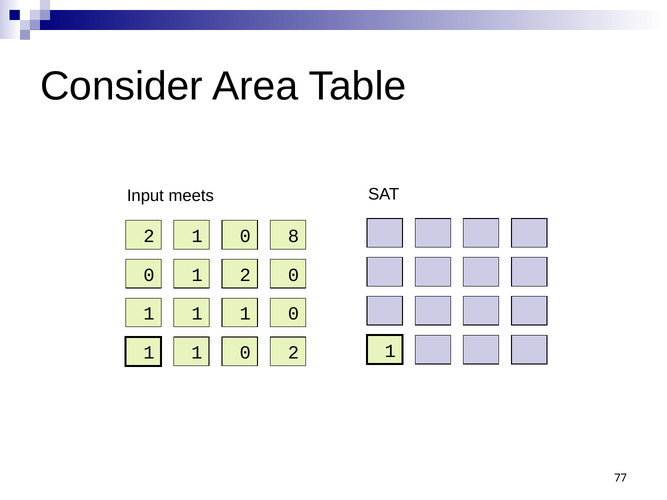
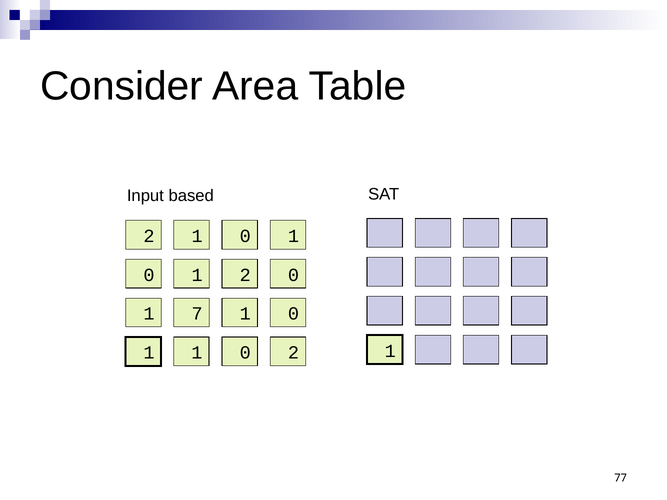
meets: meets -> based (191, 196)
1 0 8: 8 -> 1 (293, 236)
1: 1 -> 7 (197, 314)
